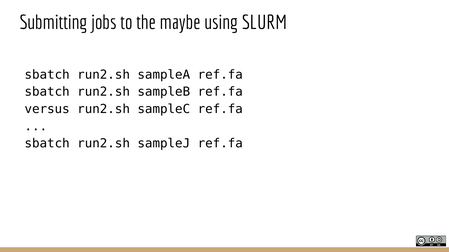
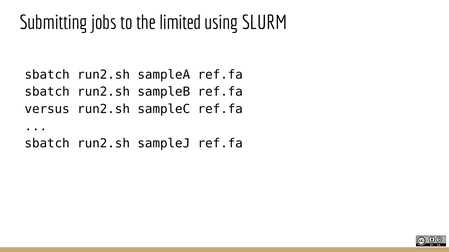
maybe: maybe -> limited (180, 23)
